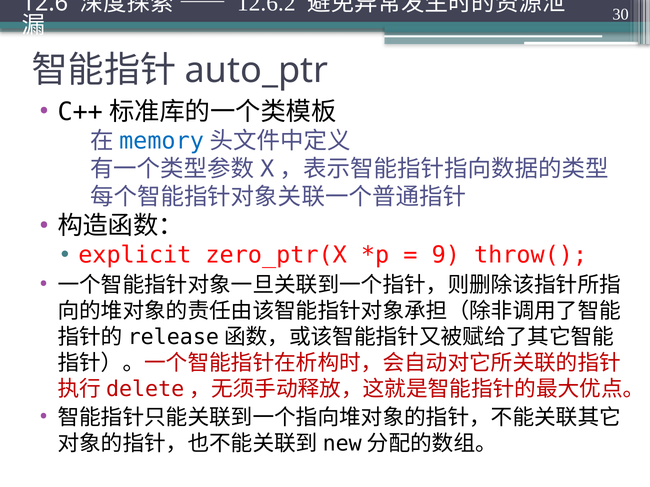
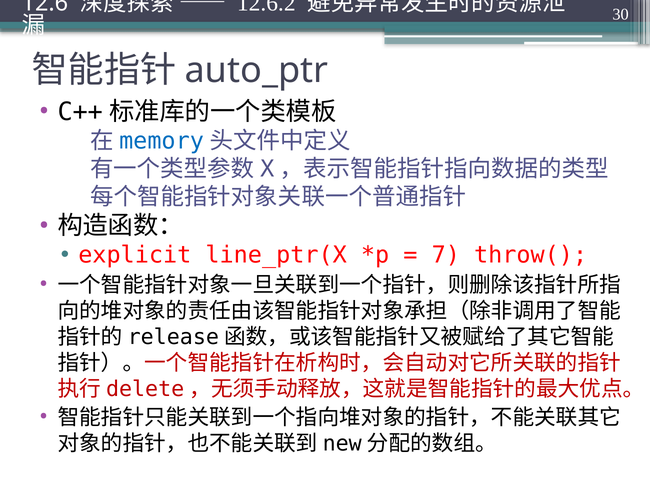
zero_ptr(X: zero_ptr(X -> line_ptr(X (276, 255)
9: 9 -> 7 (446, 255)
